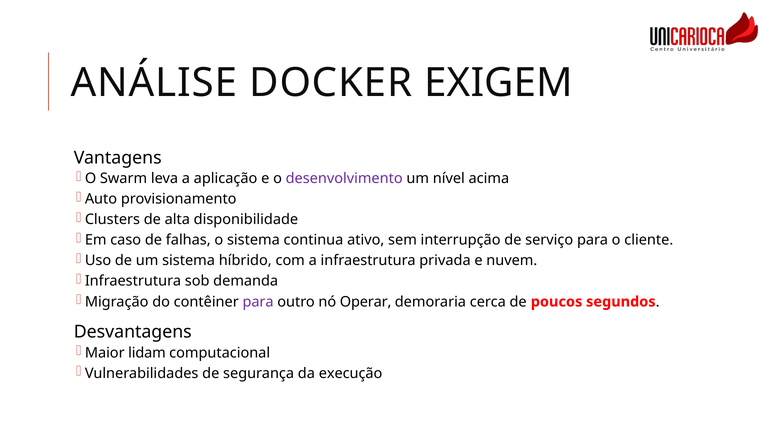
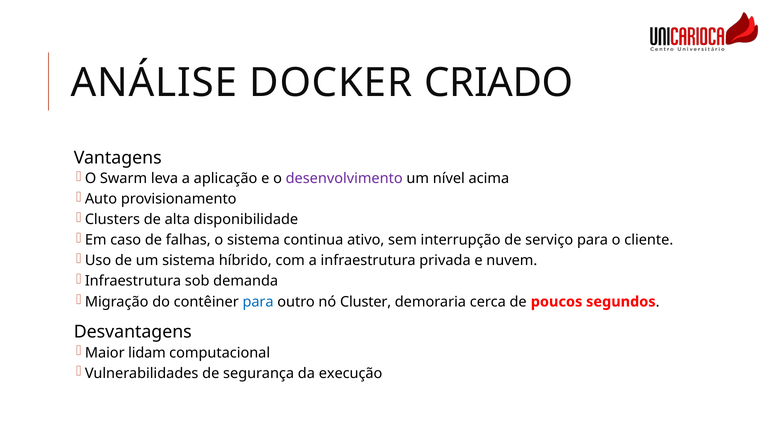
EXIGEM: EXIGEM -> CRIADO (499, 83)
para colour: purple -> blue (258, 302)
Operar: Operar -> Cluster (366, 302)
